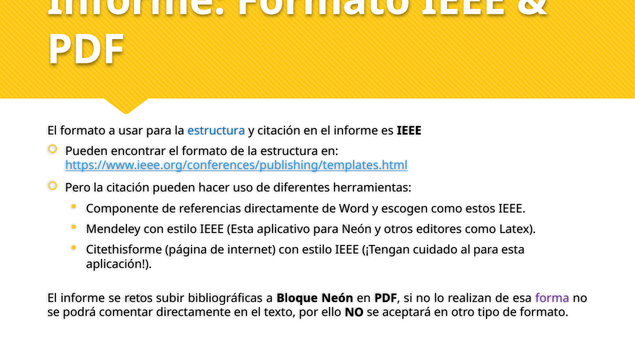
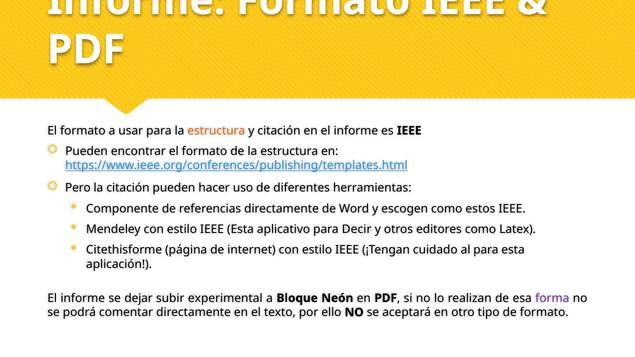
estructura colour: blue -> orange (216, 131)
para Neón: Neón -> Decir (357, 229)
retos: retos -> dejar (139, 298)
bibliográficas: bibliográficas -> experimental (225, 298)
